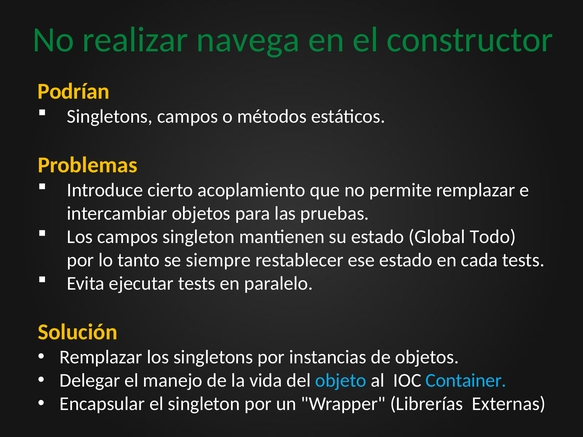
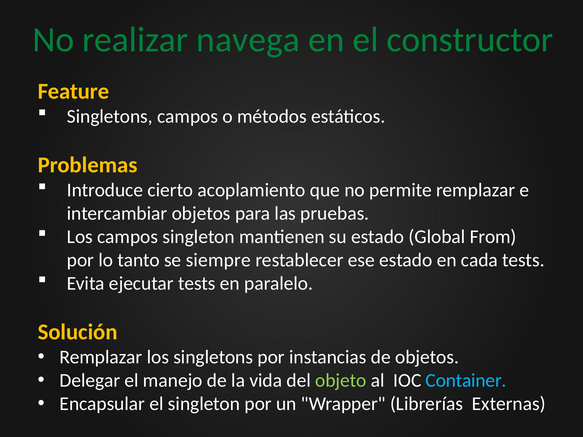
Podrían: Podrían -> Feature (73, 91)
Todo: Todo -> From (493, 237)
objeto colour: light blue -> light green (341, 381)
